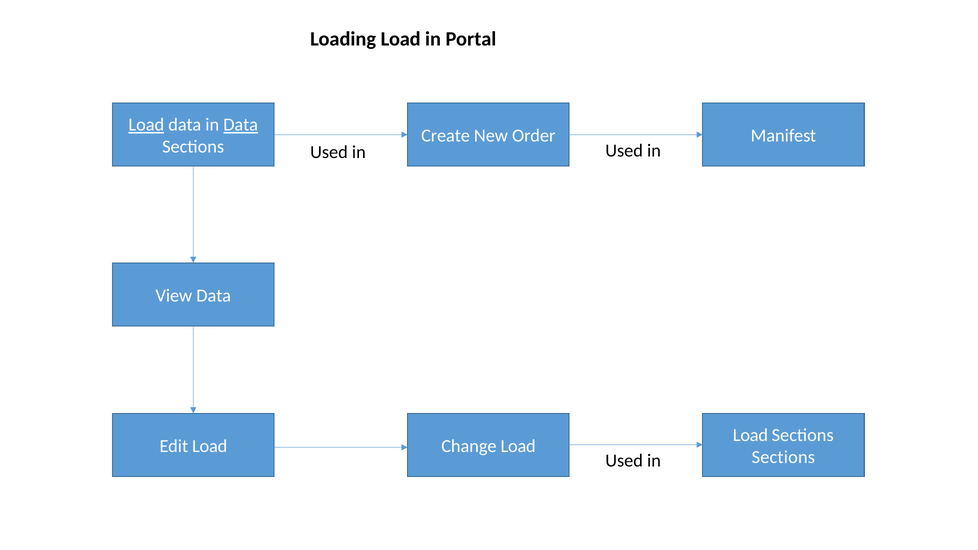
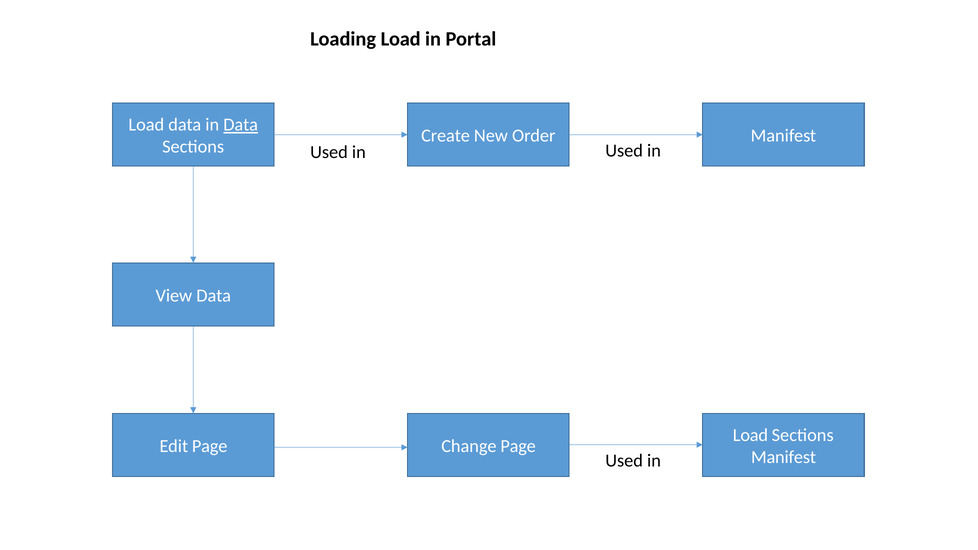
Load underline: present -> none (146, 125)
Edit Load: Load -> Page (210, 446)
Change Load: Load -> Page (518, 446)
Sections: Sections -> Manifest (784, 457)
